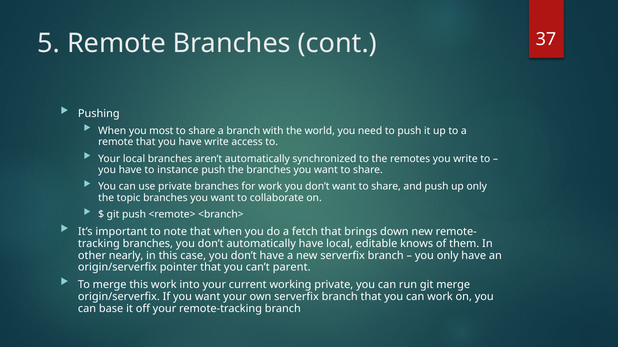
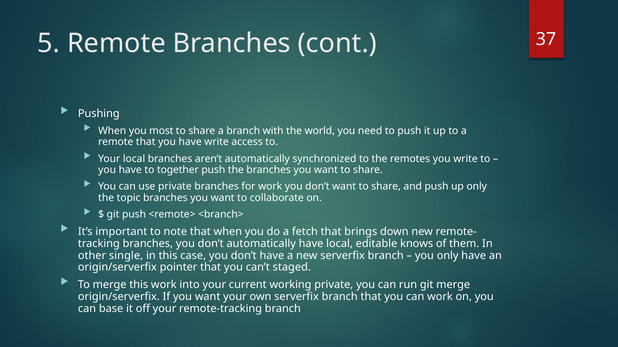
instance: instance -> together (178, 170)
nearly: nearly -> single (126, 256)
parent: parent -> staged (292, 268)
